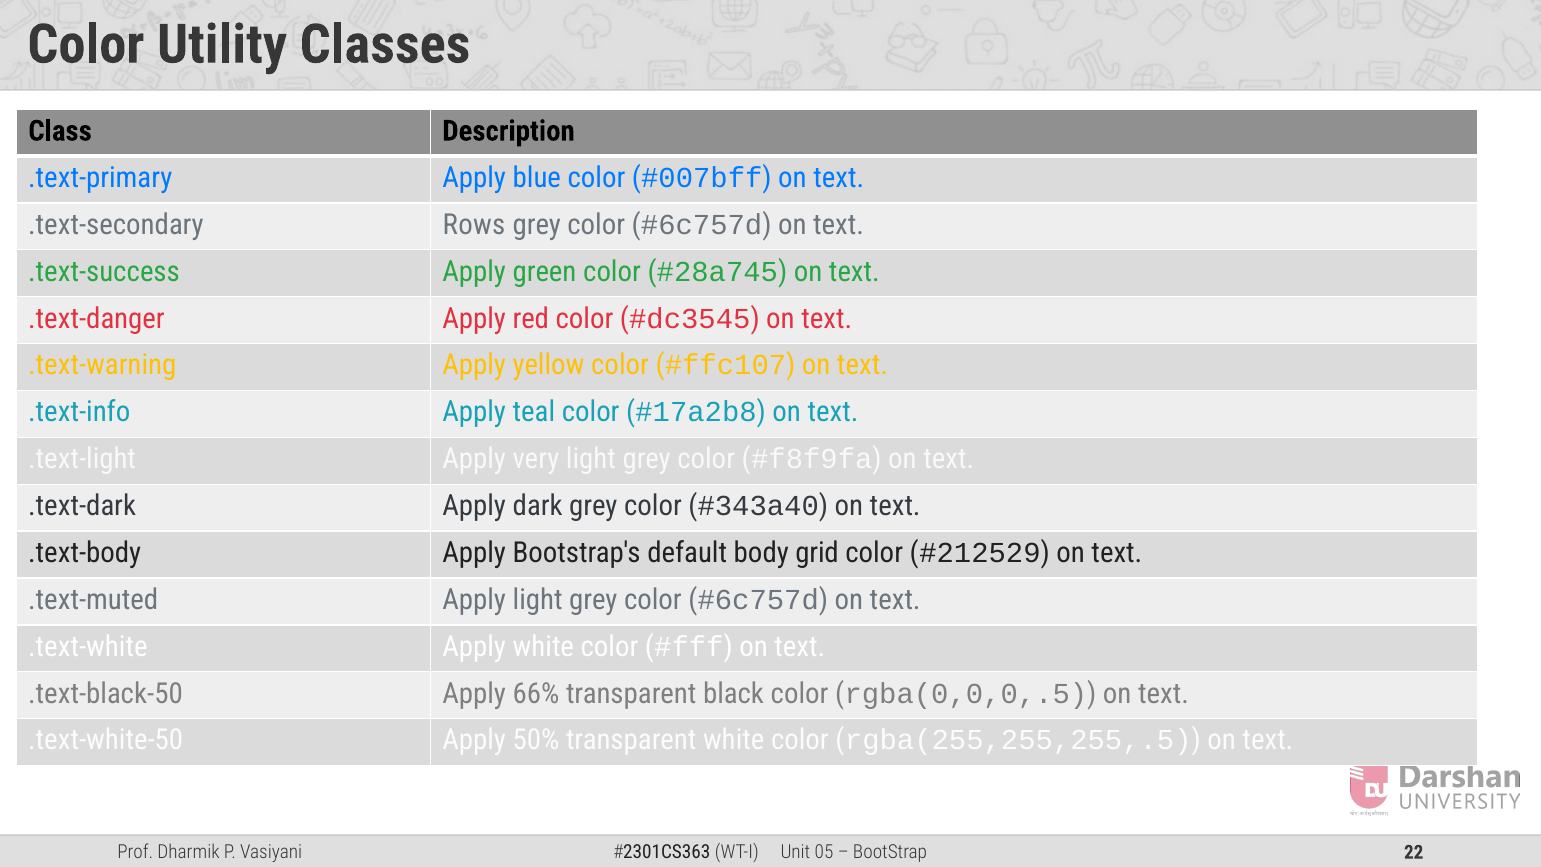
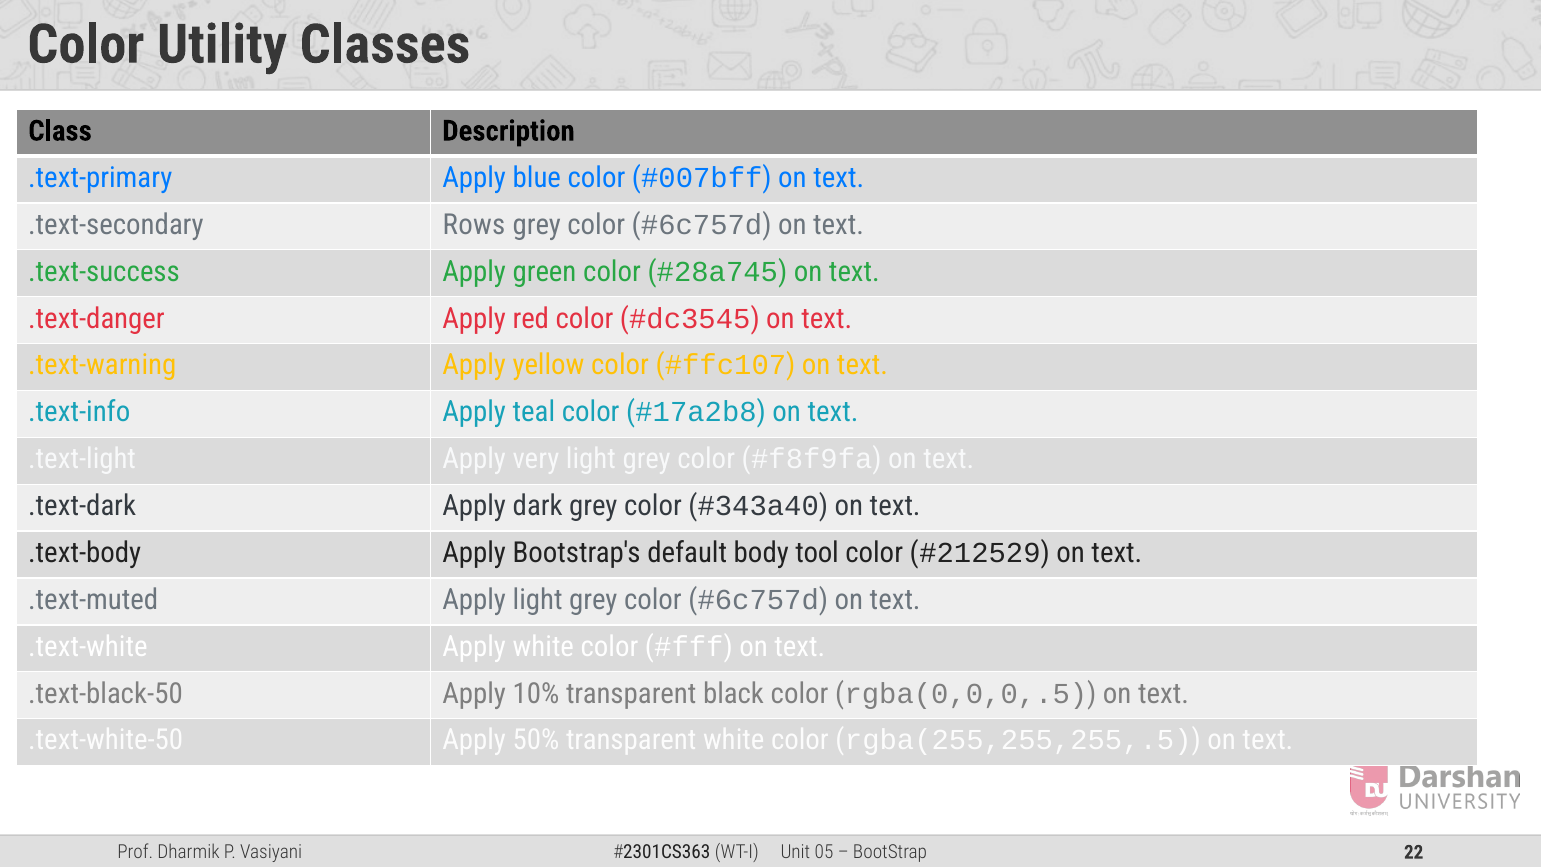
grid: grid -> tool (817, 553)
66%: 66% -> 10% (536, 693)
